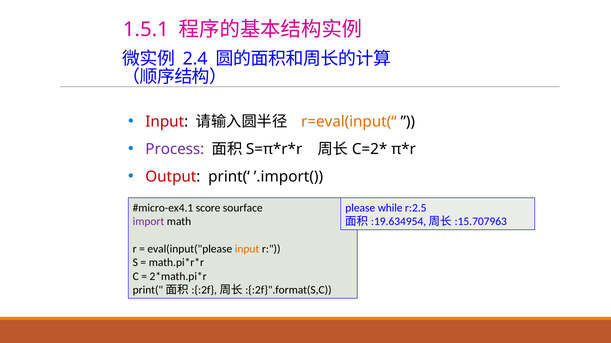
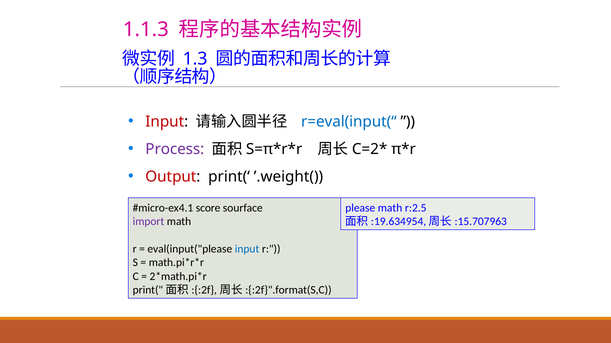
1.5.1: 1.5.1 -> 1.1.3 (146, 30)
2.4: 2.4 -> 1.3 (195, 59)
r=eval(input(“ colour: orange -> blue (349, 122)
’.import(: ’.import( -> ’.weight( (288, 177)
please while: while -> math (390, 208)
input colour: orange -> blue (247, 249)
